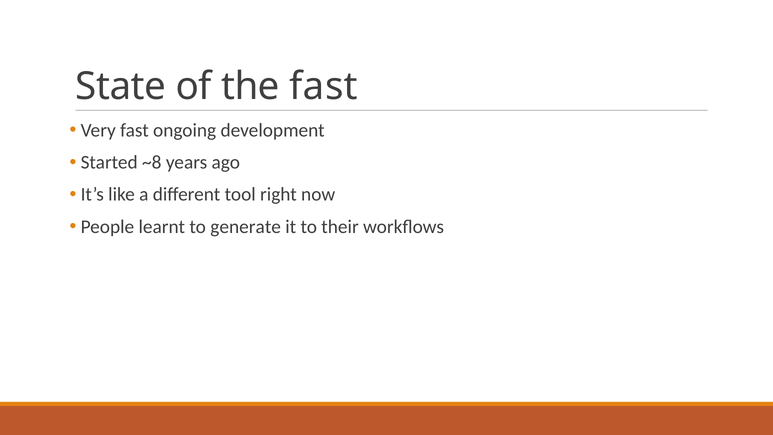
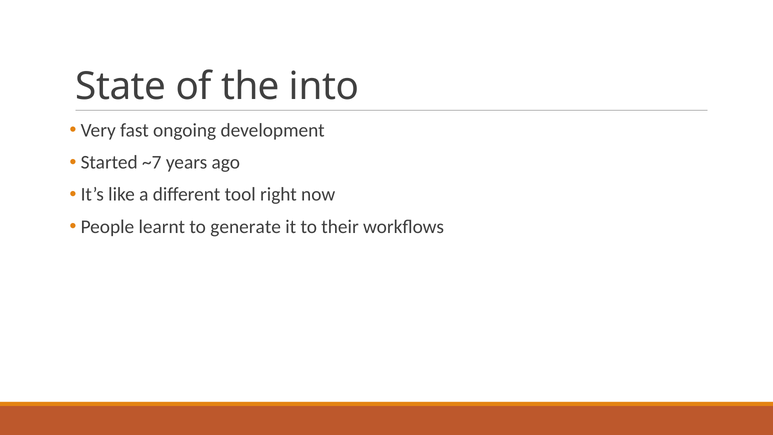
the fast: fast -> into (324, 87)
~8: ~8 -> ~7 (152, 162)
